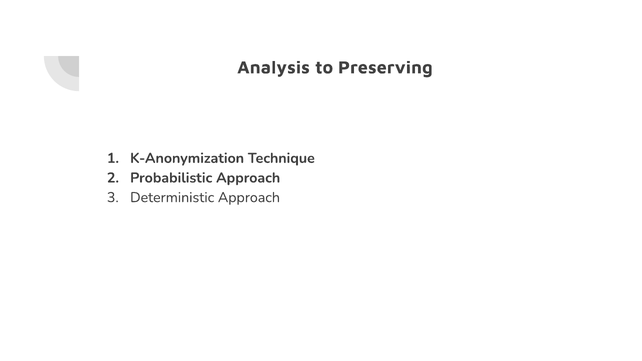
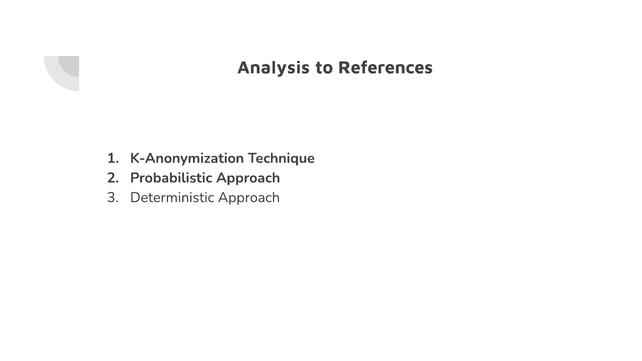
Preserving: Preserving -> References (385, 67)
